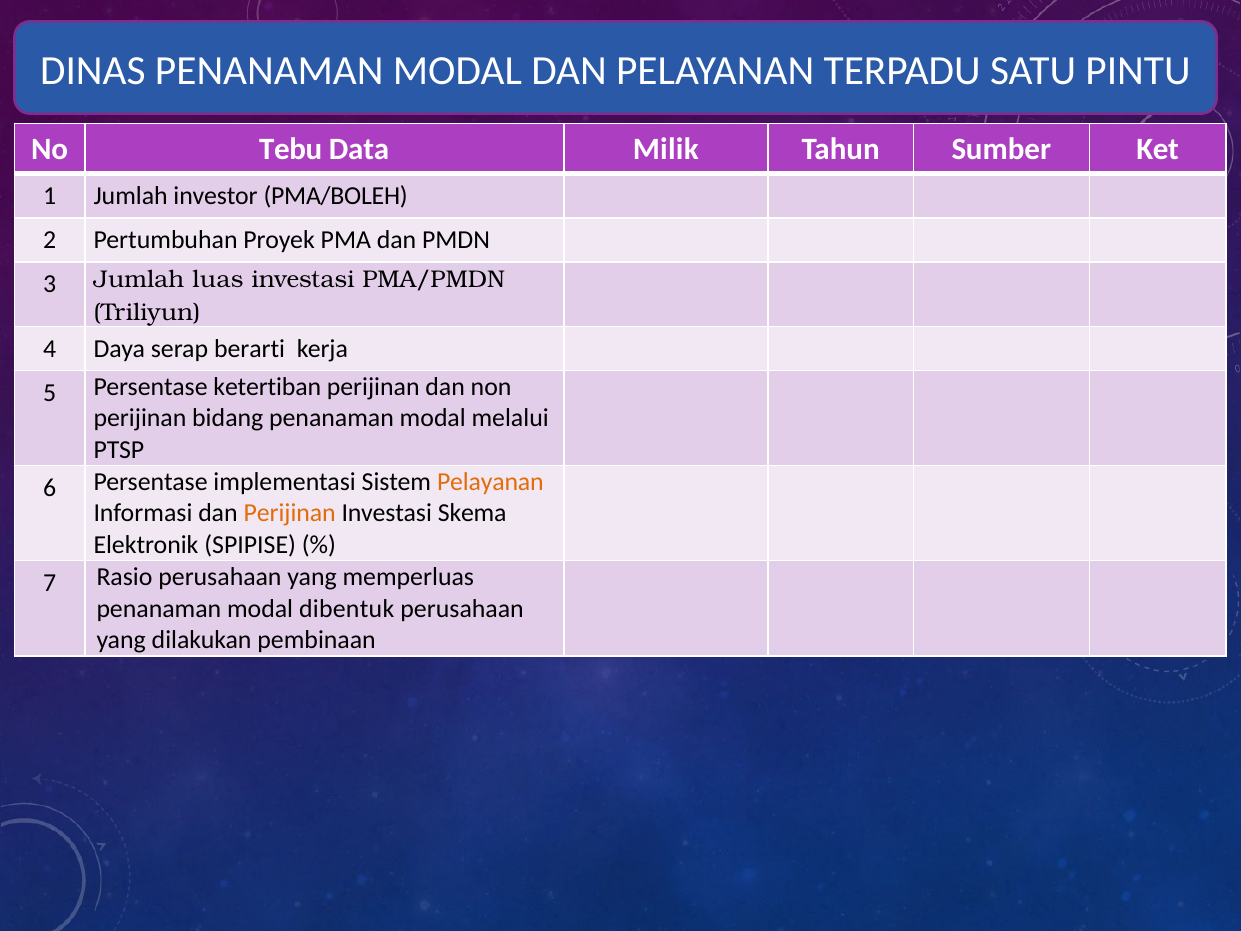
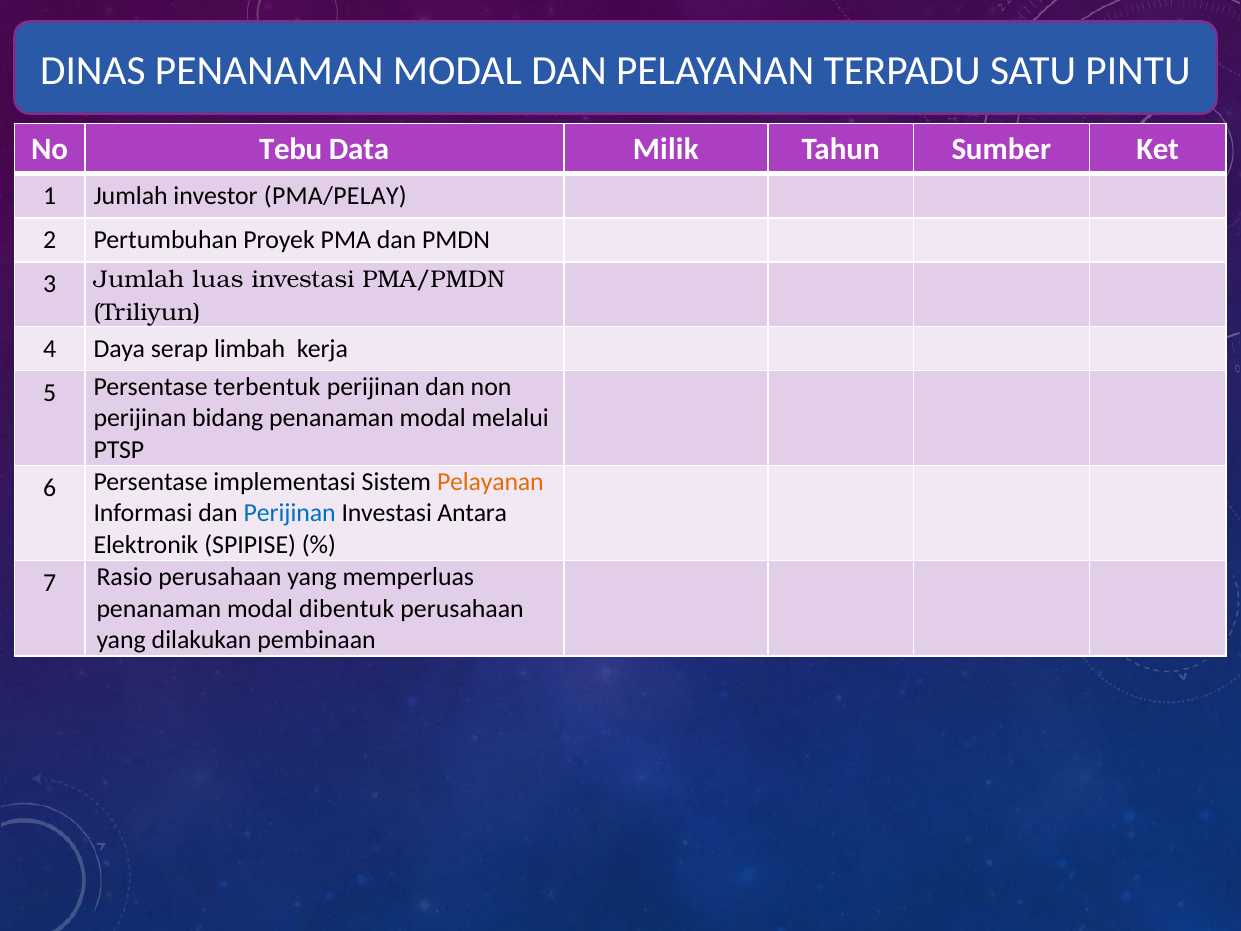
PMA/BOLEH: PMA/BOLEH -> PMA/PELAY (335, 196)
berarti: berarti -> limbah (250, 349)
ketertiban: ketertiban -> terbentuk (267, 387)
Perijinan colour: orange -> blue (290, 513)
Skema: Skema -> Antara (472, 513)
